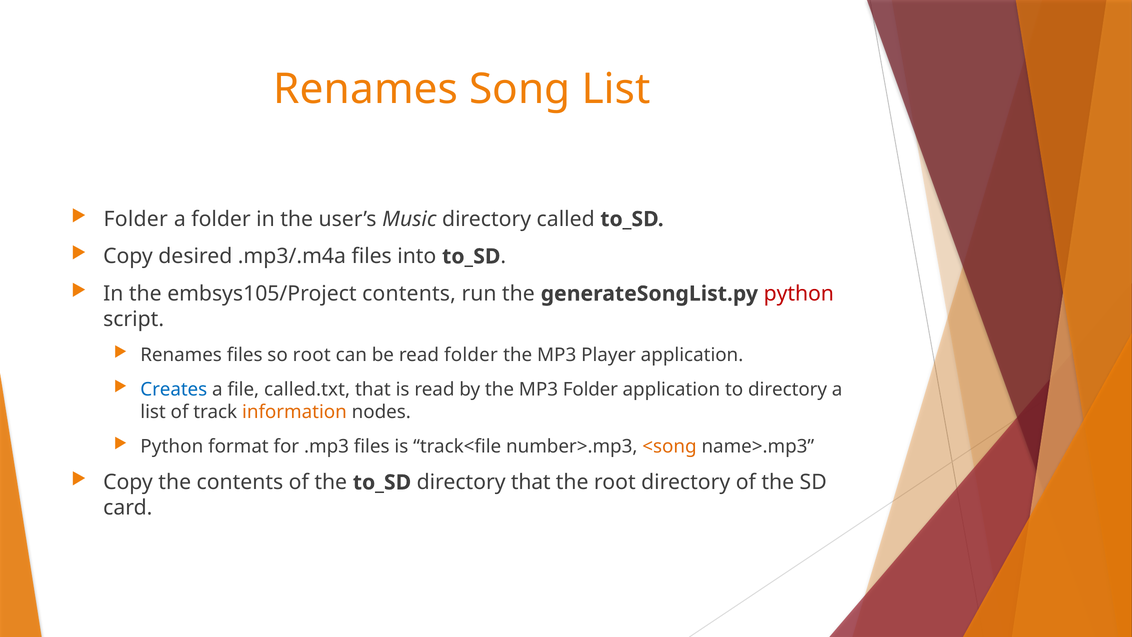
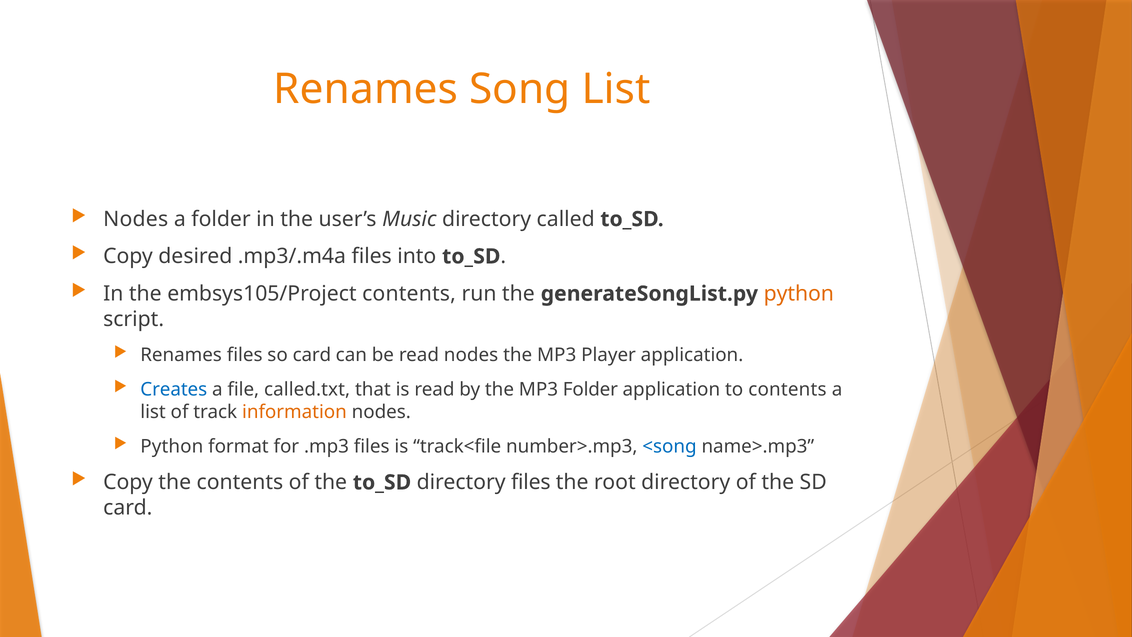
Folder: Folder -> Nodes (136, 219)
python colour: red -> orange (799, 294)
so root: root -> card (312, 355)
read folder: folder -> nodes (471, 355)
to directory: directory -> contents (787, 389)
<song colour: orange -> blue (670, 446)
directory that: that -> files (531, 482)
